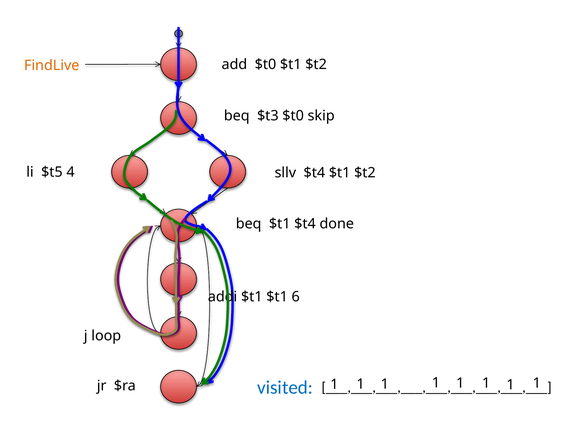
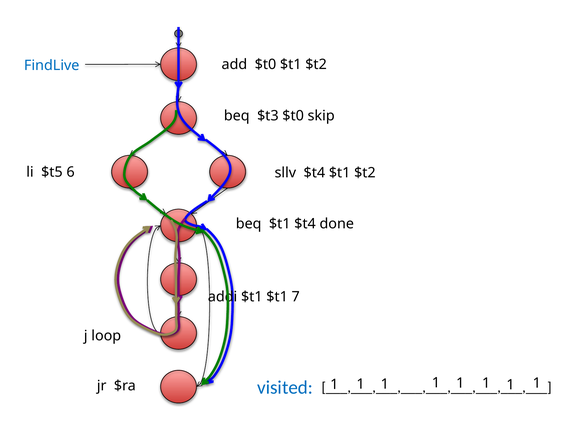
FindLive colour: orange -> blue (52, 65)
4: 4 -> 6 (71, 172)
6: 6 -> 7 (296, 296)
